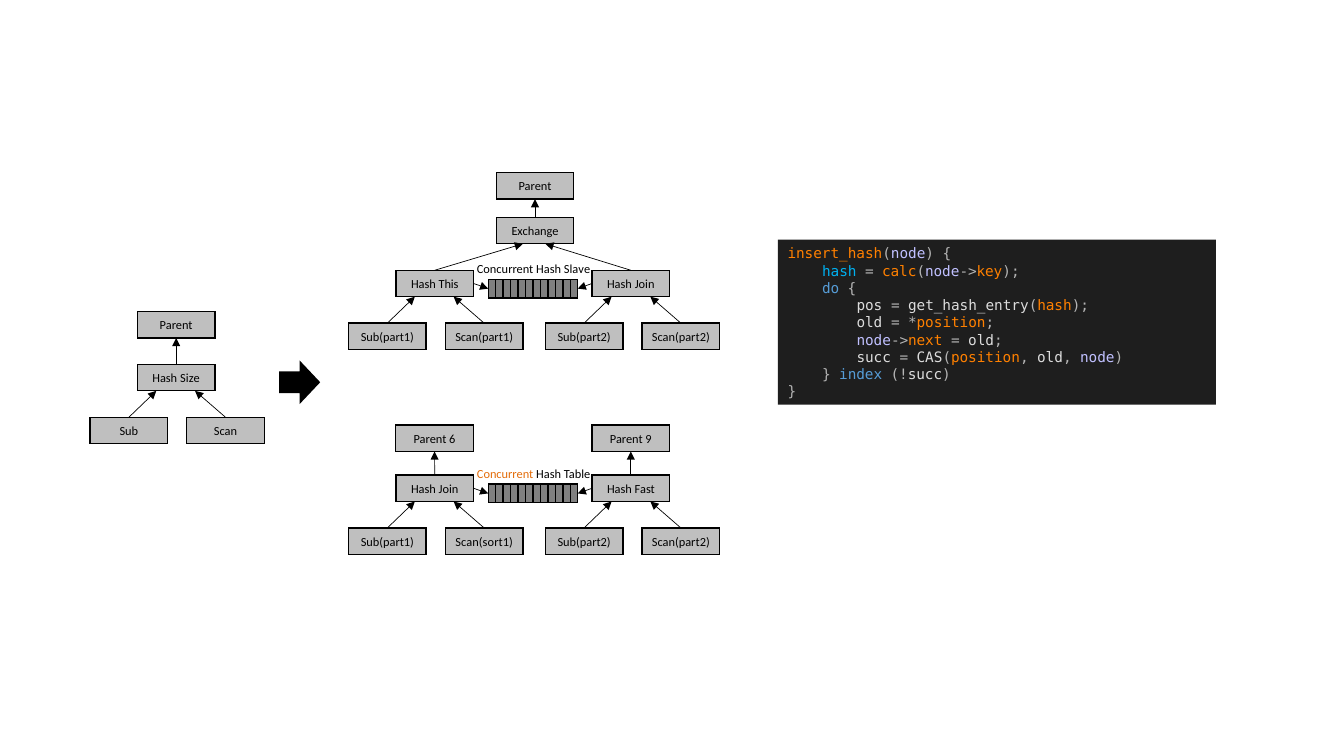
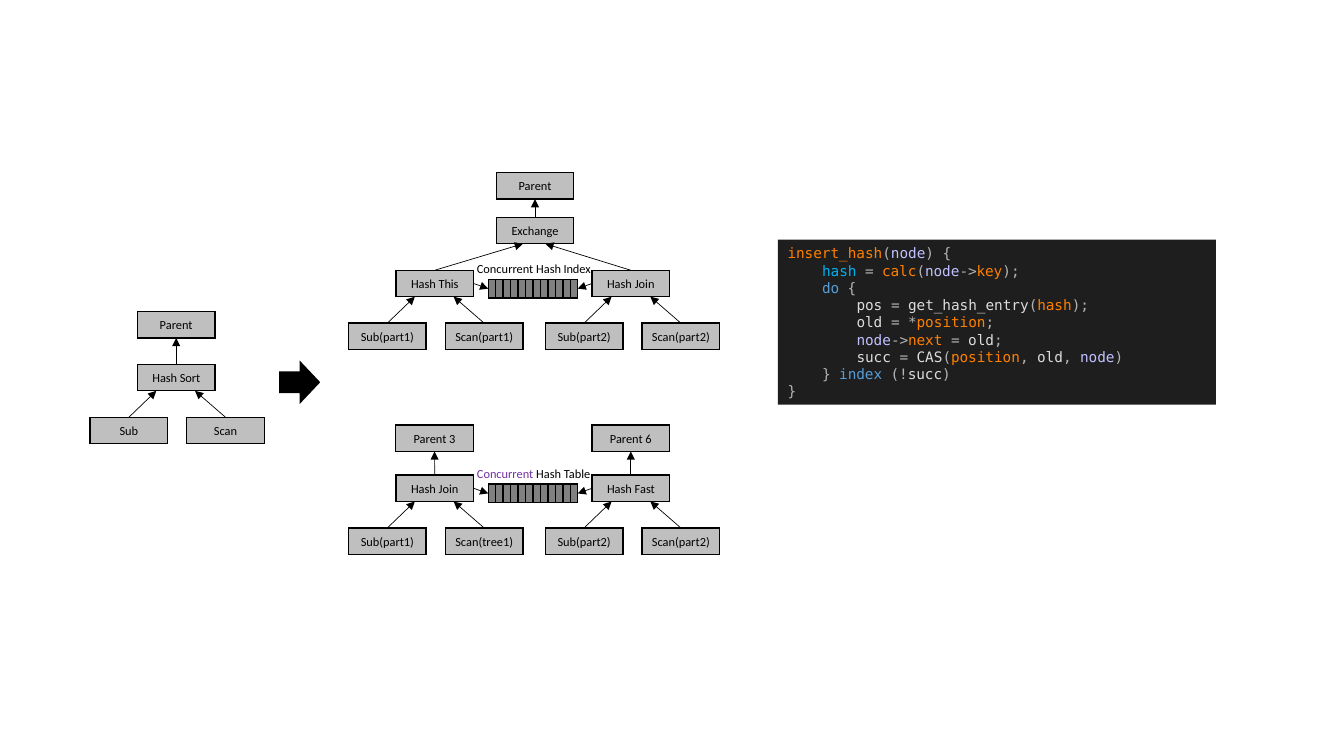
Hash Slave: Slave -> Index (577, 270)
Size: Size -> Sort (190, 378)
6: 6 -> 3 (452, 439)
9: 9 -> 6 (649, 439)
Concurrent colour: orange -> purple (505, 475)
Scan(sort1: Scan(sort1 -> Scan(tree1 (484, 542)
